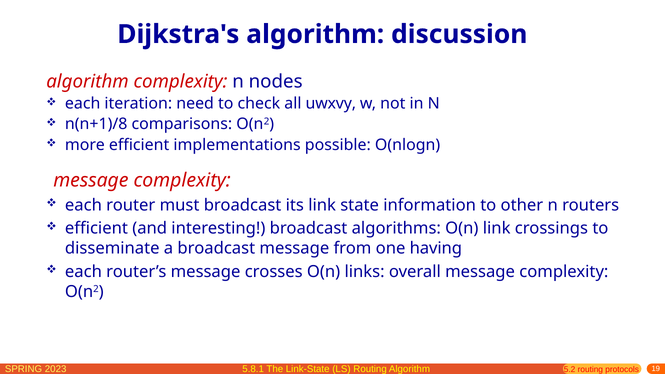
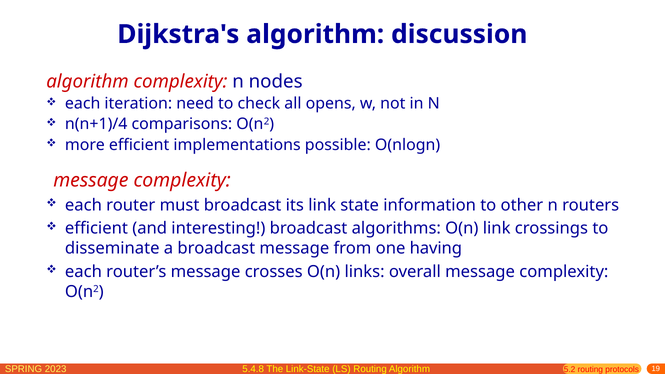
uwxvy: uwxvy -> opens (331, 104)
n(n+1)/8: n(n+1)/8 -> n(n+1)/4 (96, 124)
5.8.1: 5.8.1 -> 5.4.8 (253, 369)
